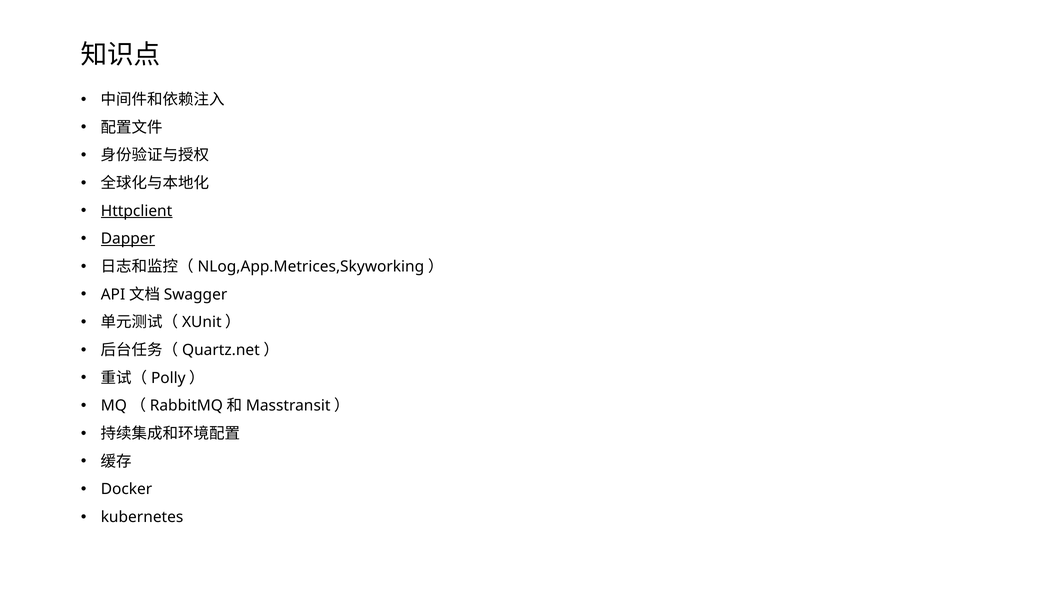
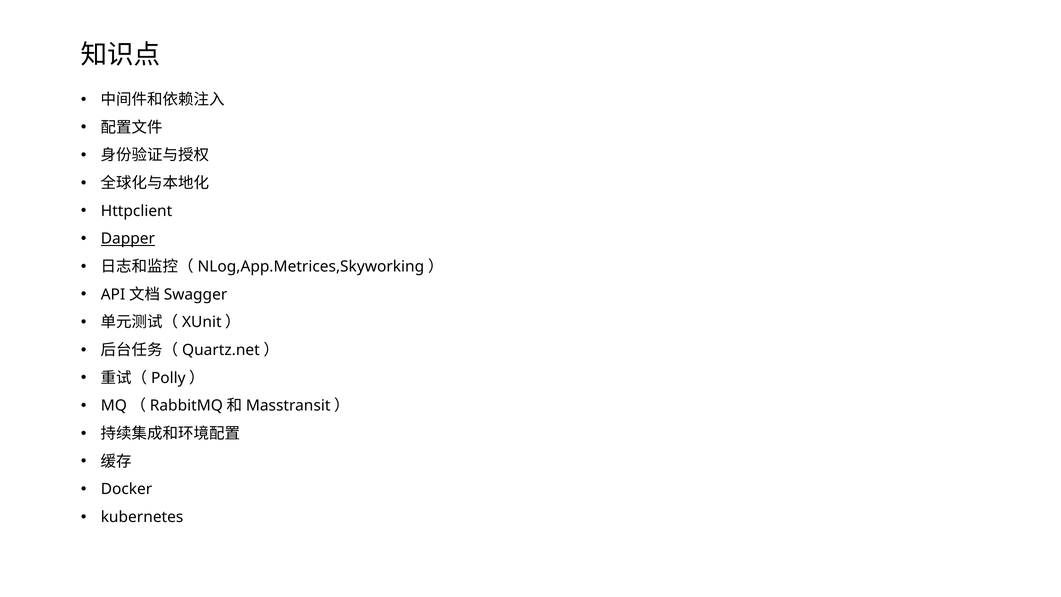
Httpclient underline: present -> none (137, 211)
